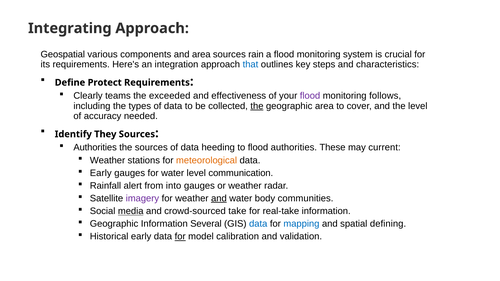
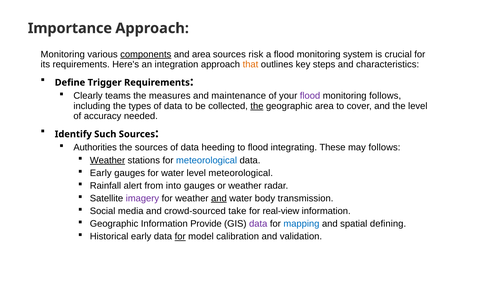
Integrating: Integrating -> Importance (70, 28)
Geospatial: Geospatial -> Monitoring (63, 54)
components underline: none -> present (146, 54)
rain: rain -> risk (256, 54)
that colour: blue -> orange (250, 65)
Protect: Protect -> Trigger (105, 83)
exceeded: exceeded -> measures (170, 96)
effectiveness: effectiveness -> maintenance (239, 96)
They: They -> Such (105, 134)
flood authorities: authorities -> integrating (294, 148)
may current: current -> follows (384, 148)
Weather underline: none -> present (108, 160)
meteorological colour: orange -> blue (207, 160)
level communication: communication -> meteorological (241, 173)
communities: communities -> transmission (306, 199)
media underline: present -> none (131, 211)
real-take: real-take -> real-view (281, 211)
Several: Several -> Provide (206, 224)
data colour: blue -> purple (258, 224)
